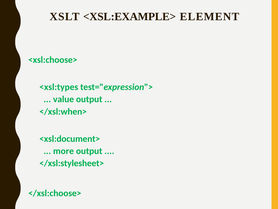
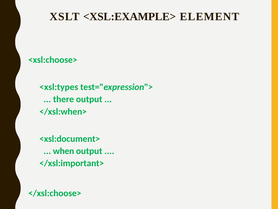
value: value -> there (63, 99)
more: more -> when (64, 151)
</xsl:stylesheet>: </xsl:stylesheet> -> </xsl:important> (72, 163)
